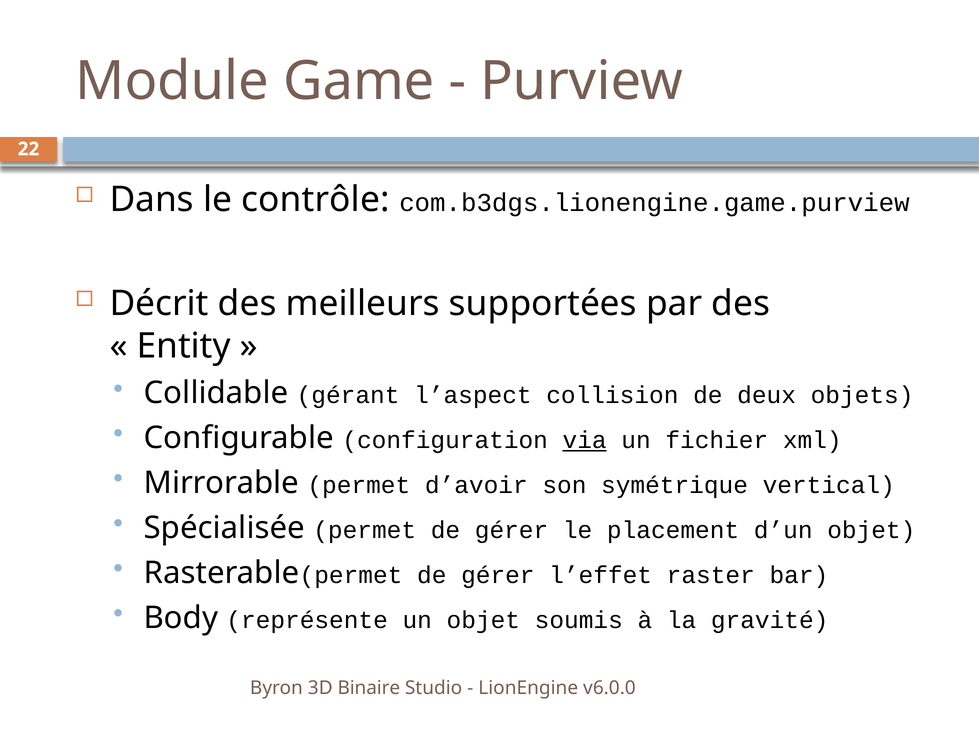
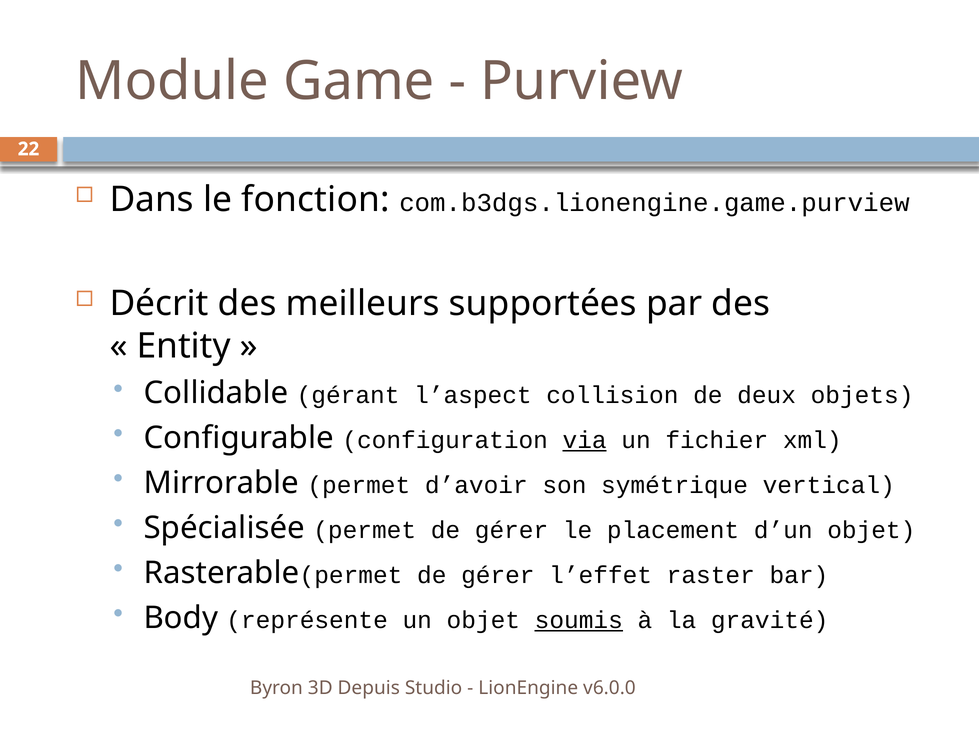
contrôle: contrôle -> fonction (315, 200)
soumis underline: none -> present (579, 620)
Binaire: Binaire -> Depuis (369, 688)
